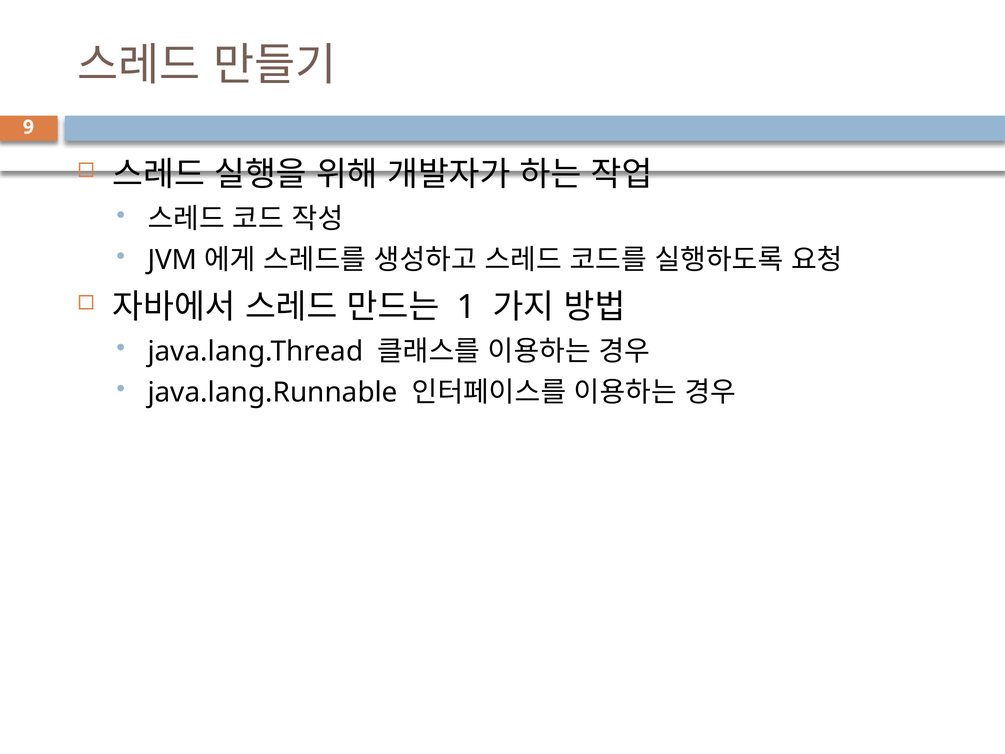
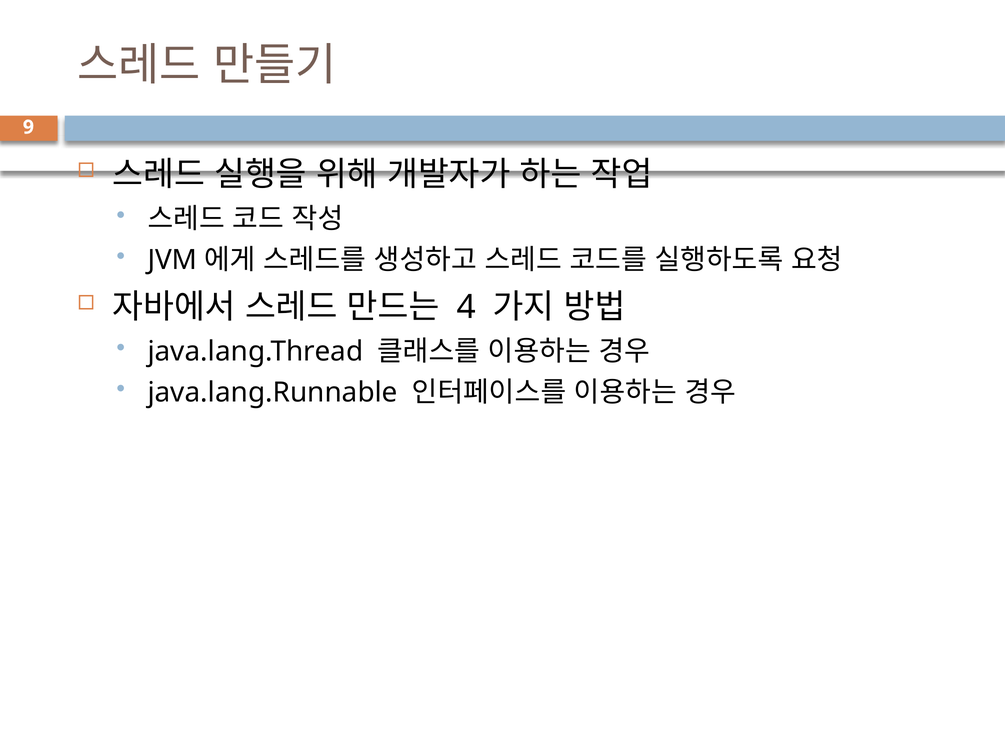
1: 1 -> 4 (466, 307)
